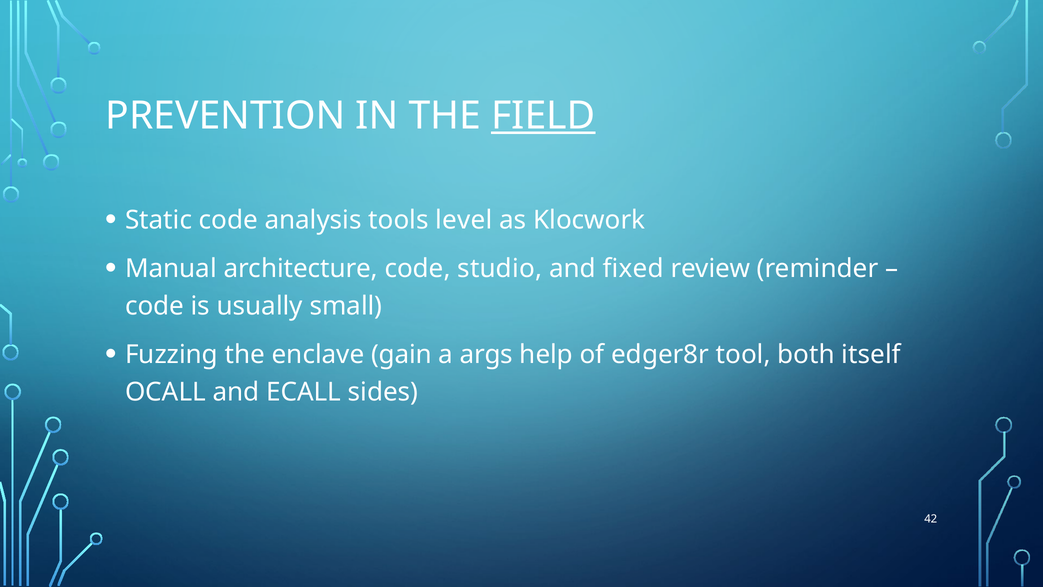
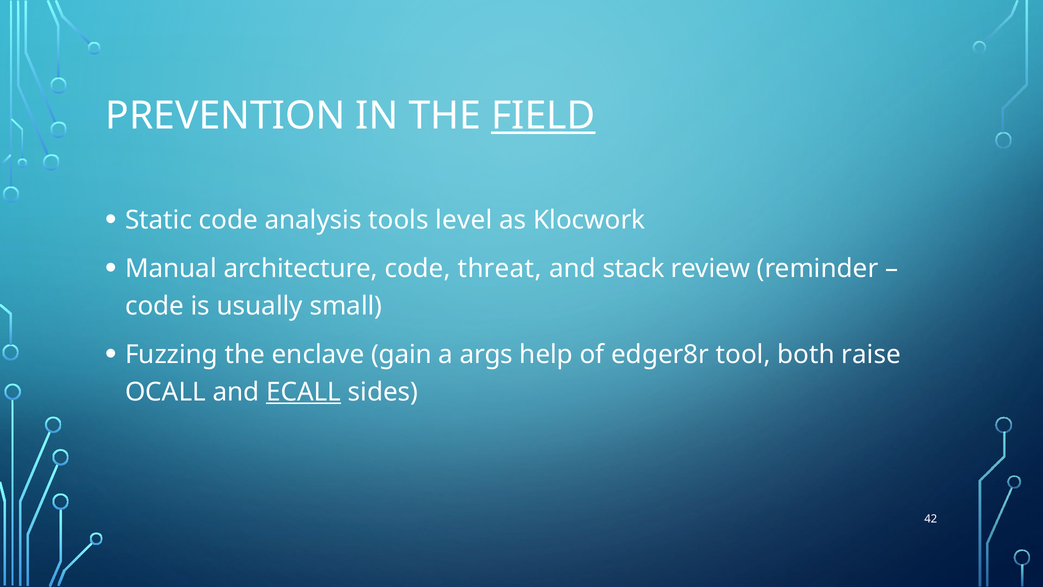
studio: studio -> threat (500, 269)
fixed: fixed -> stack (633, 269)
itself: itself -> raise (871, 354)
ECALL underline: none -> present (304, 392)
